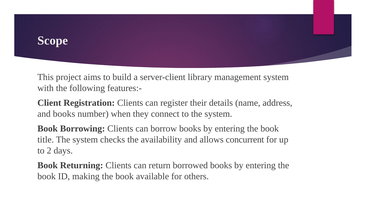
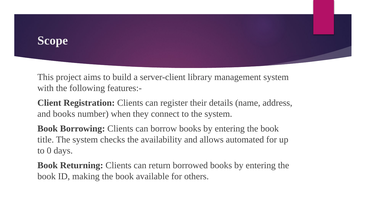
concurrent: concurrent -> automated (245, 140)
2: 2 -> 0 (49, 150)
